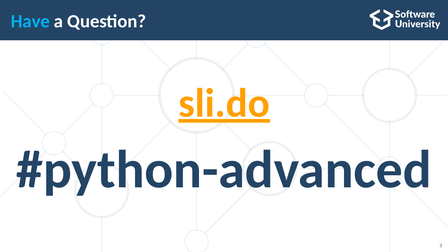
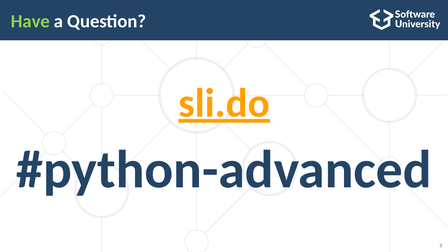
Have colour: light blue -> light green (30, 21)
